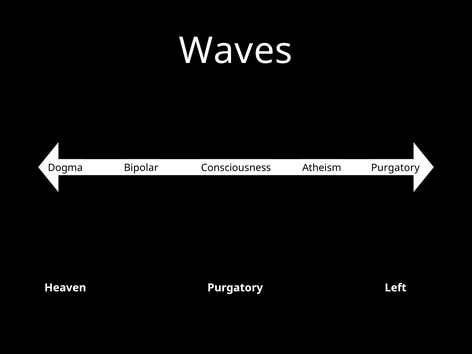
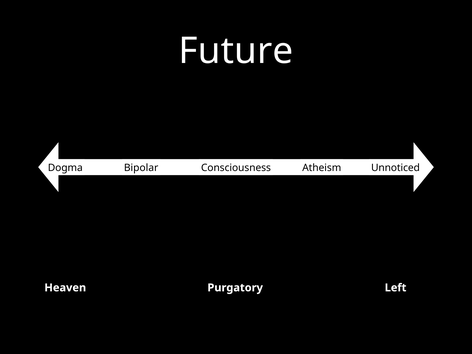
Waves: Waves -> Future (236, 51)
Consciousness Purgatory: Purgatory -> Unnoticed (395, 168)
